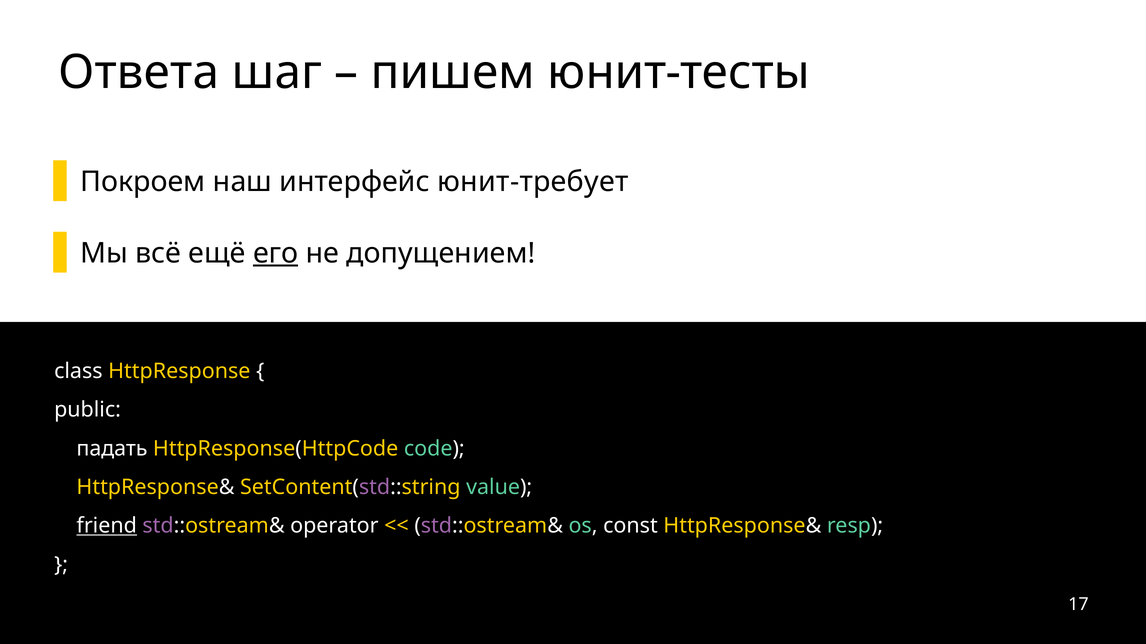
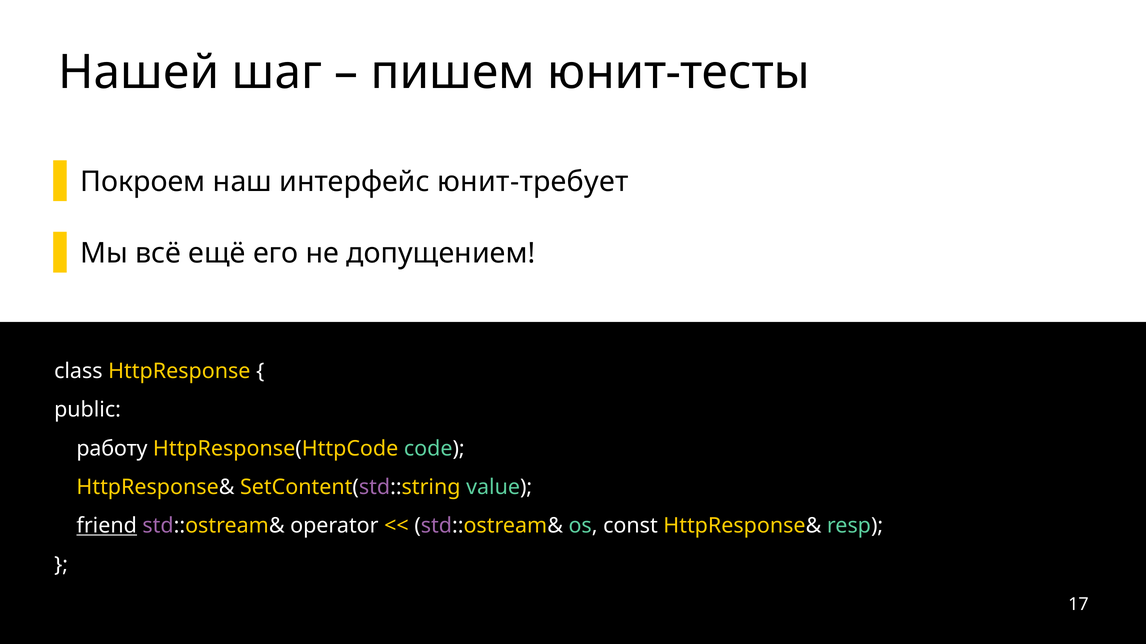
Ответа: Ответа -> Нашей (139, 72)
его underline: present -> none (276, 253)
падать: падать -> работу (112, 449)
